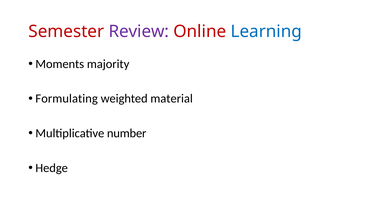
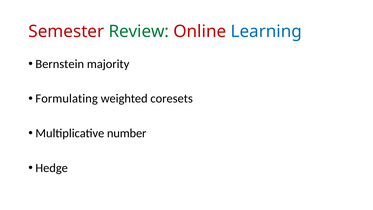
Review colour: purple -> green (139, 31)
Moments: Moments -> Bernstein (60, 64)
material: material -> coresets (172, 99)
